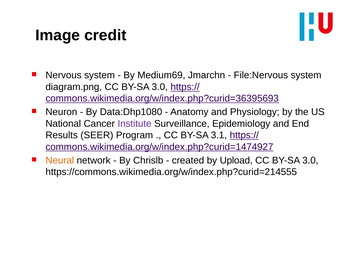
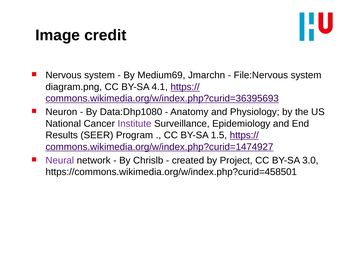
diagram.png CC BY-SA 3.0: 3.0 -> 4.1 (160, 87)
3.1: 3.1 -> 1.5 (219, 135)
Neural colour: orange -> purple (60, 160)
Upload: Upload -> Project (236, 160)
https://commons.wikimedia.org/w/index.php?curid=214555: https://commons.wikimedia.org/w/index.php?curid=214555 -> https://commons.wikimedia.org/w/index.php?curid=458501 (171, 172)
